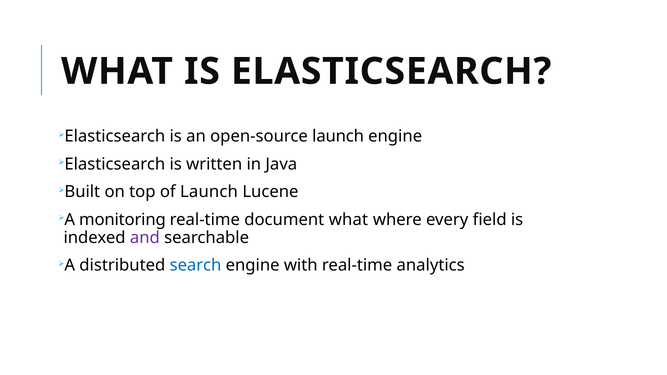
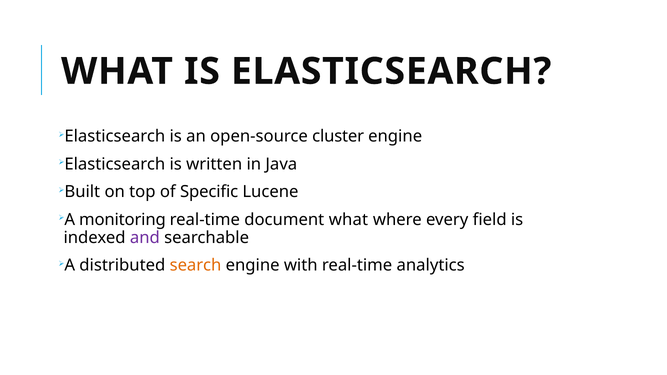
open-source launch: launch -> cluster (338, 136)
of Launch: Launch -> Specific (209, 192)
search colour: blue -> orange (196, 265)
